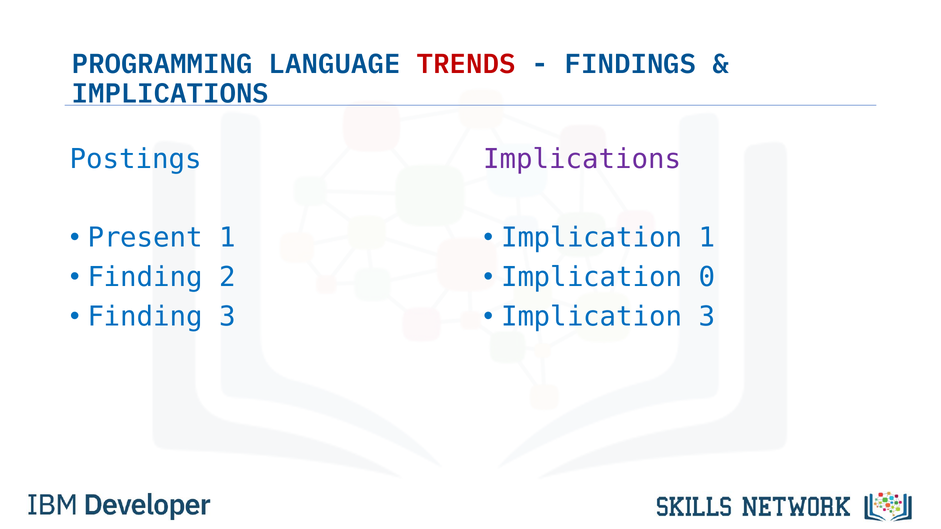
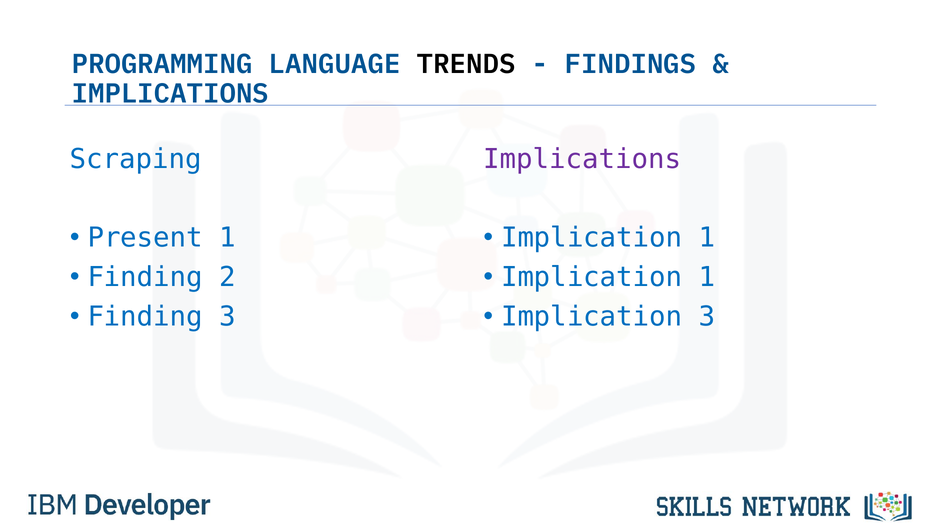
TRENDS colour: red -> black (466, 64)
Postings: Postings -> Scraping (136, 159)
0: 0 -> 1 (707, 277)
